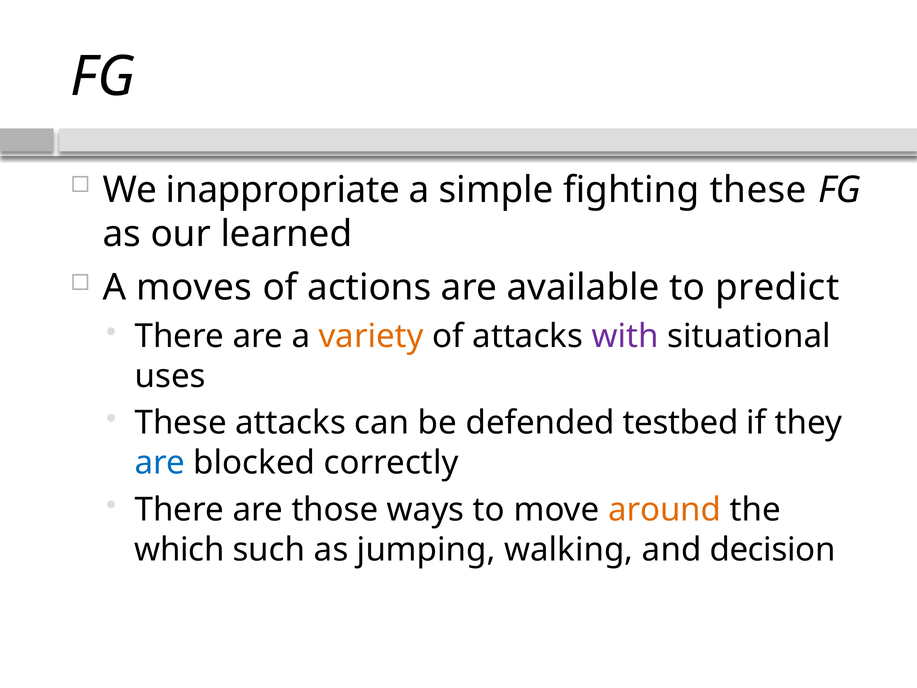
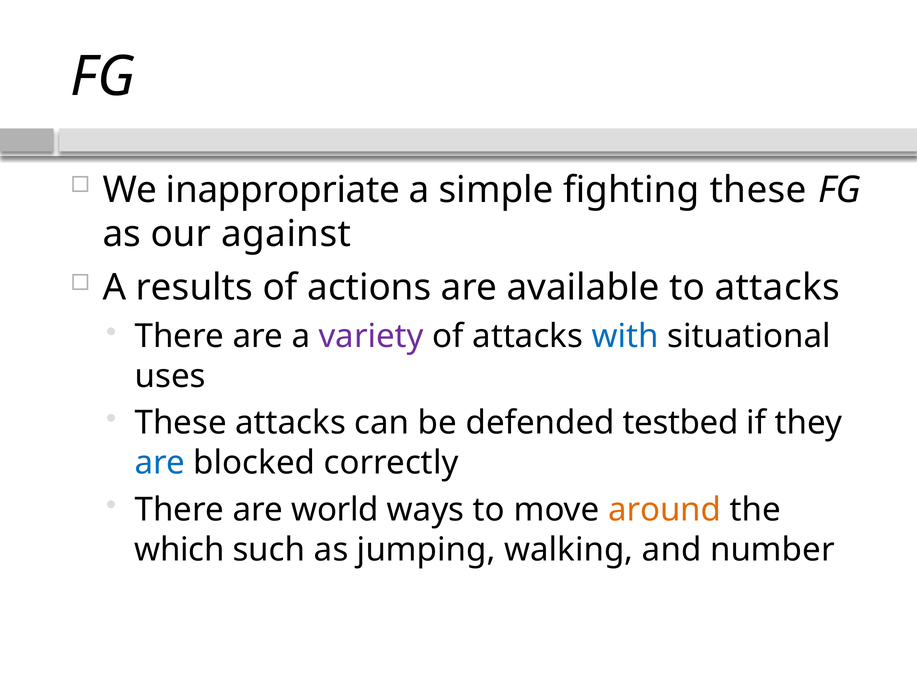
learned: learned -> against (286, 234)
moves: moves -> results (194, 287)
to predict: predict -> attacks (777, 287)
variety colour: orange -> purple (371, 336)
with colour: purple -> blue (625, 336)
those: those -> world (335, 510)
decision: decision -> number (772, 549)
